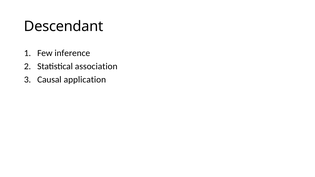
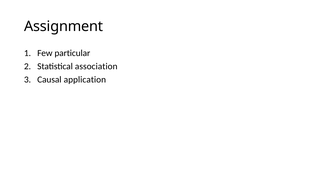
Descendant: Descendant -> Assignment (64, 26)
inference: inference -> particular (72, 53)
